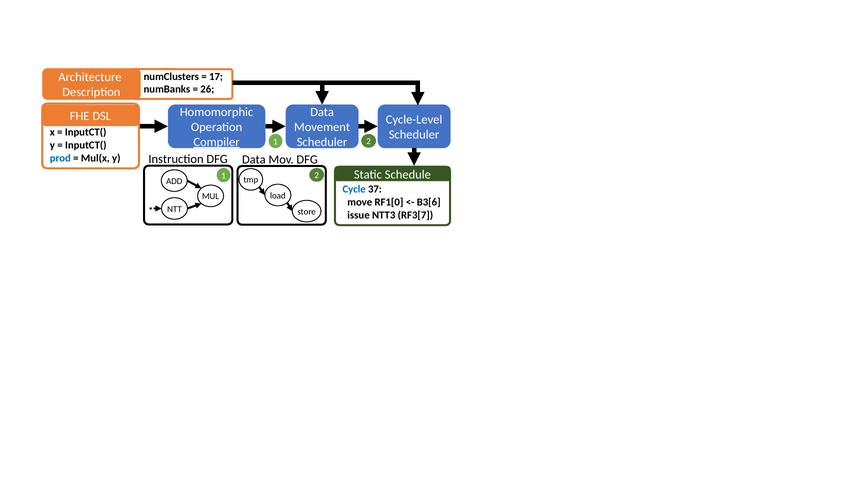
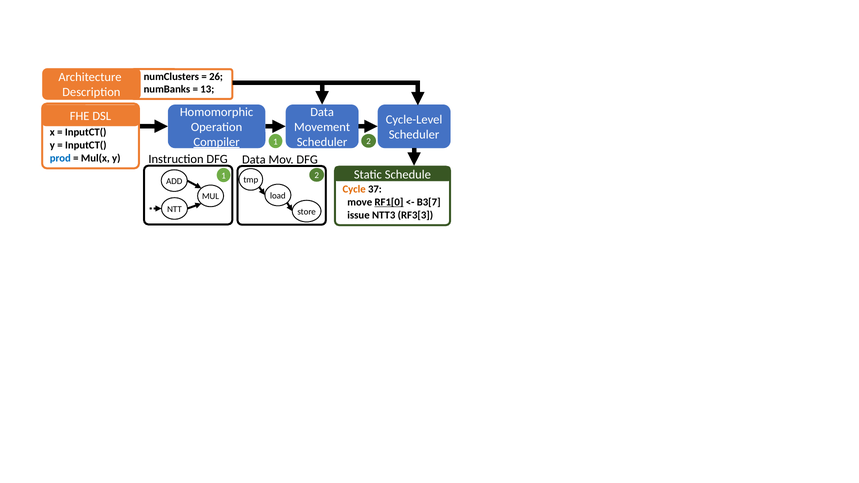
17: 17 -> 26 (216, 77)
26: 26 -> 13 (207, 89)
Cycle colour: blue -> orange (354, 189)
RF1[0 underline: none -> present (389, 202)
B3[6: B3[6 -> B3[7 (429, 202)
RF3[7: RF3[7 -> RF3[3 (415, 215)
